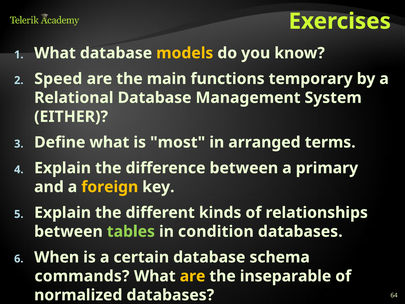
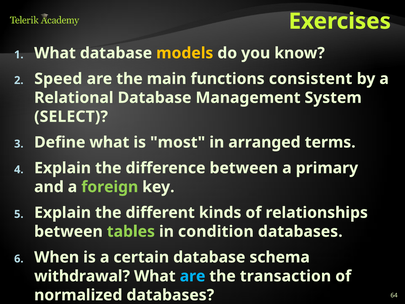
temporary: temporary -> consistent (311, 79)
EITHER: EITHER -> SELECT (71, 117)
foreign colour: yellow -> light green (110, 187)
commands: commands -> withdrawal (82, 276)
are colour: yellow -> light blue (193, 276)
inseparable: inseparable -> transaction (285, 276)
